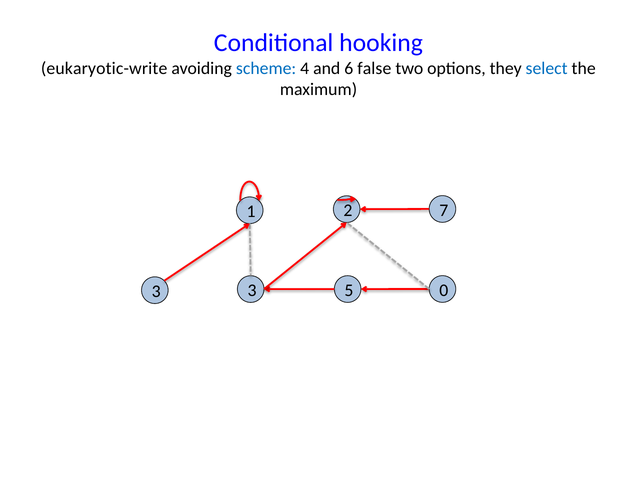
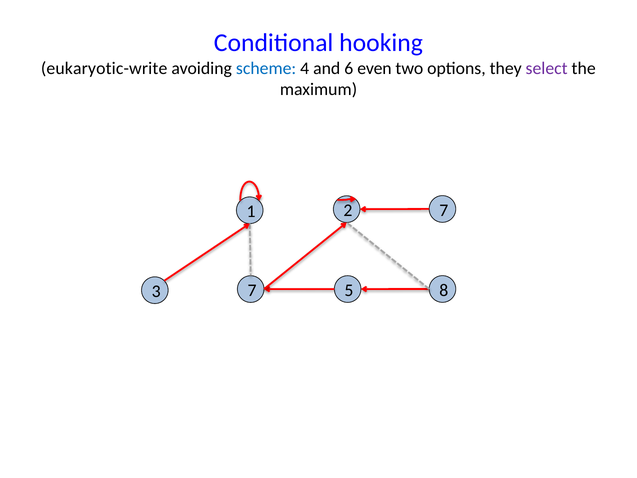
false: false -> even (374, 68)
select colour: blue -> purple (547, 68)
3 3: 3 -> 7 (252, 290)
0: 0 -> 8 (444, 290)
